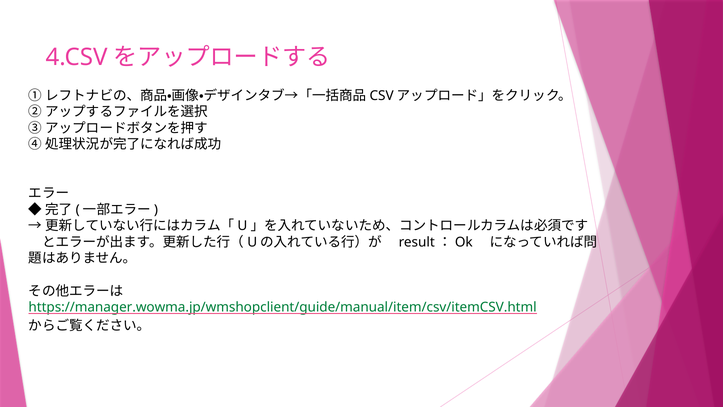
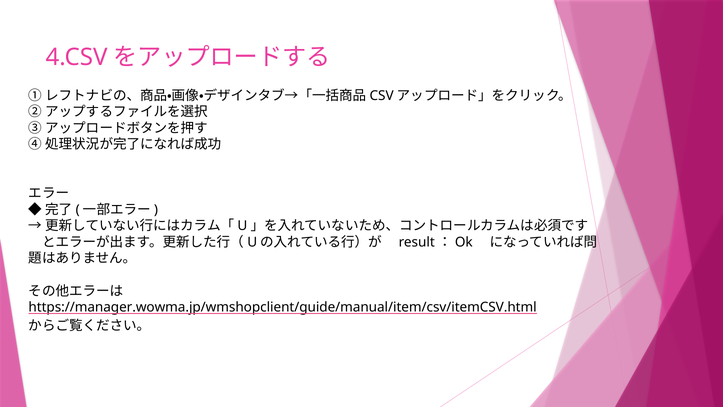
https://manager.wowma.jp/wmshopclient/guide/manual/item/csv/itemCSV.html colour: green -> black (283, 307)
